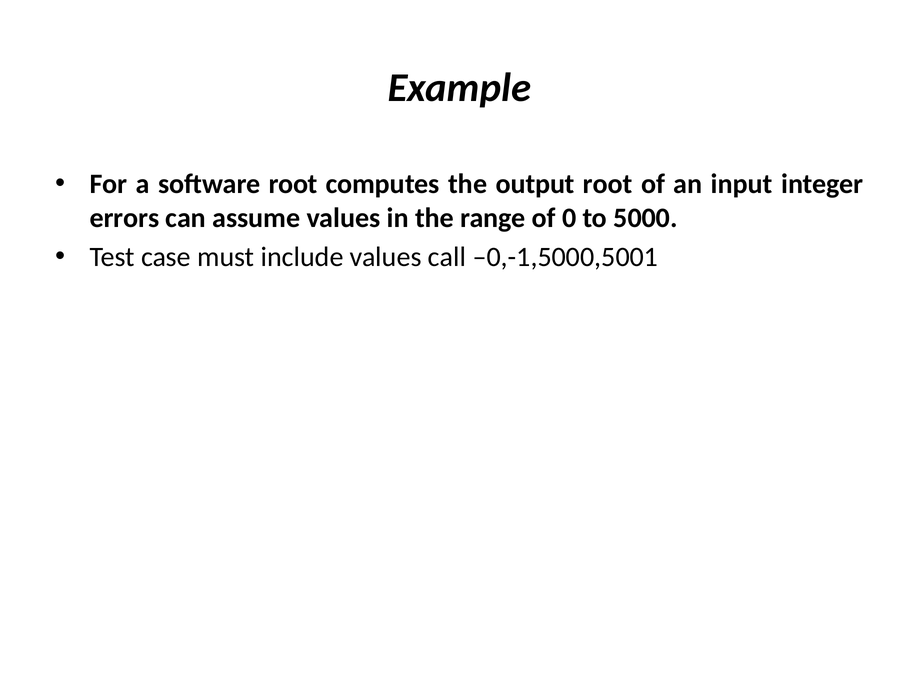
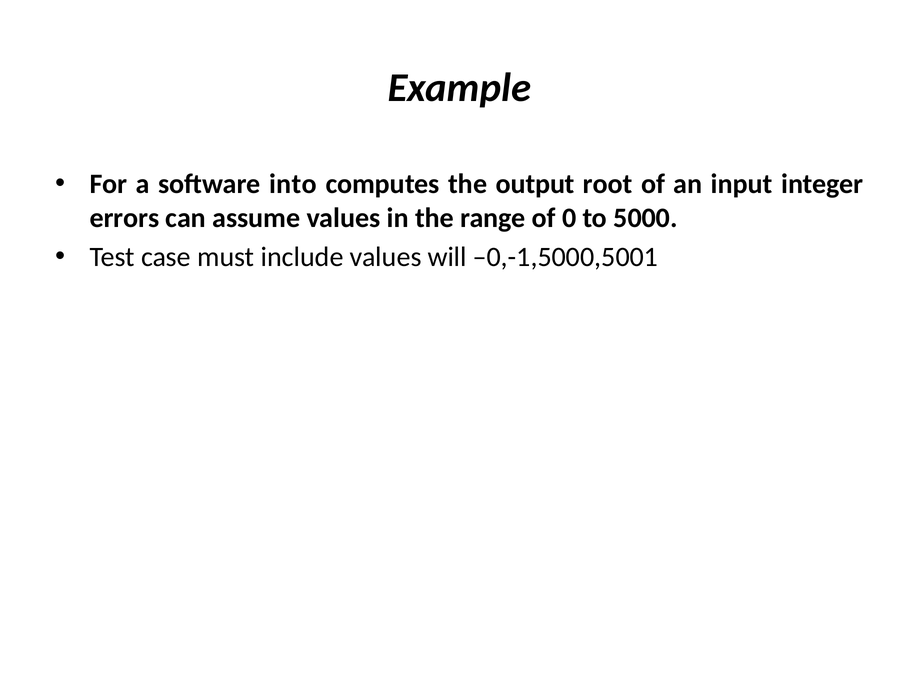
software root: root -> into (293, 184)
call: call -> will (447, 257)
